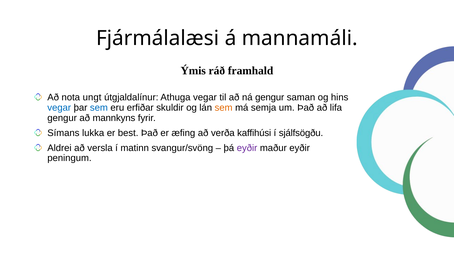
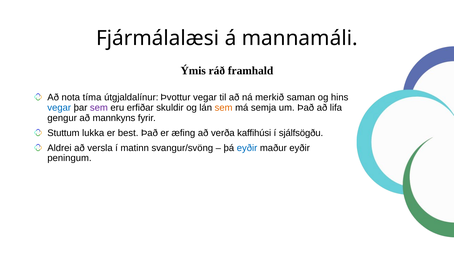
ungt: ungt -> tíma (92, 97)
Athuga: Athuga -> Þvottur (175, 97)
ná gengur: gengur -> merkið (270, 97)
sem colour: blue -> purple (99, 107)
Símans: Símans -> Stuttum (63, 133)
eyðir colour: purple -> blue (247, 148)
